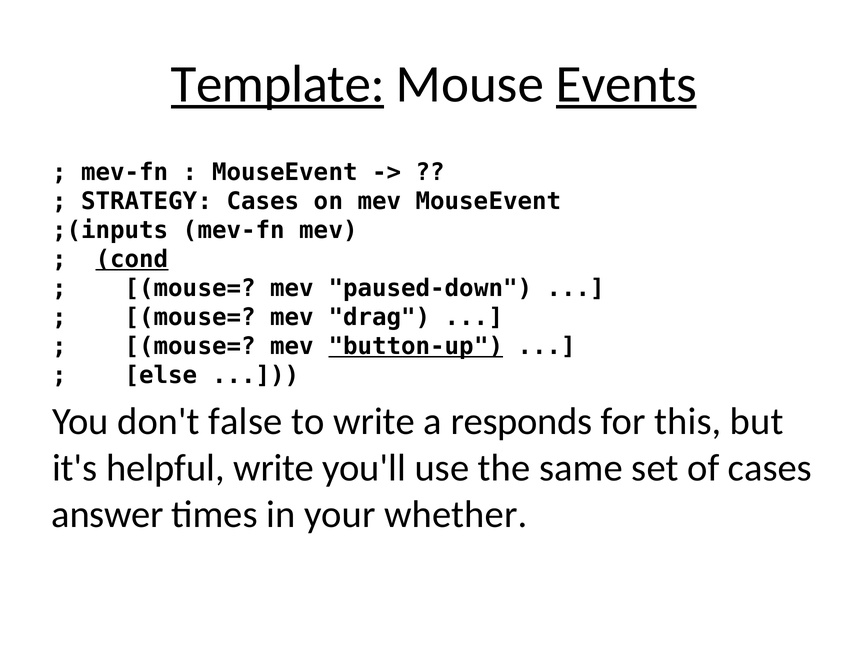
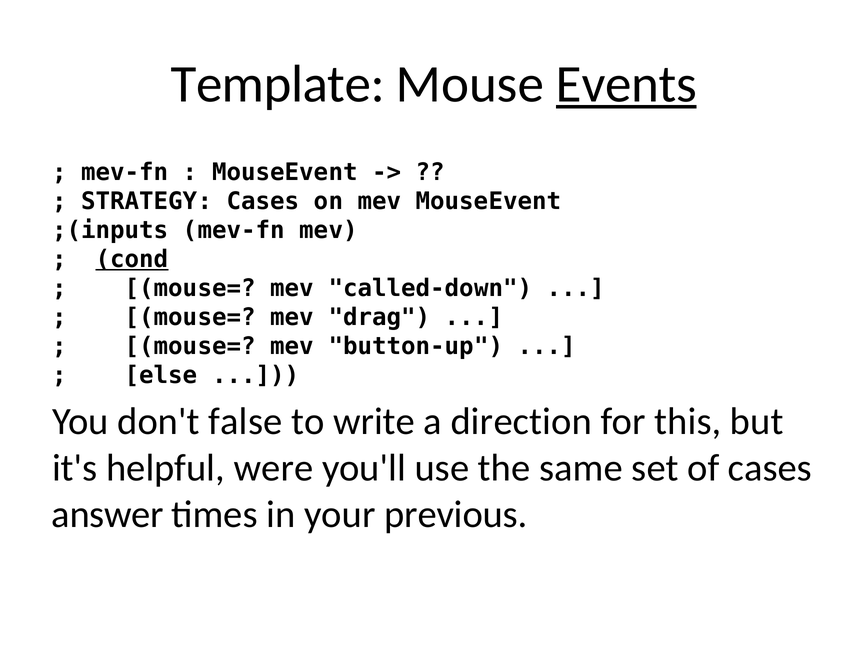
Template underline: present -> none (278, 84)
paused-down: paused-down -> called-down (430, 288)
button-up underline: present -> none (416, 346)
responds: responds -> direction (521, 422)
helpful write: write -> were (273, 468)
whether: whether -> previous (456, 514)
